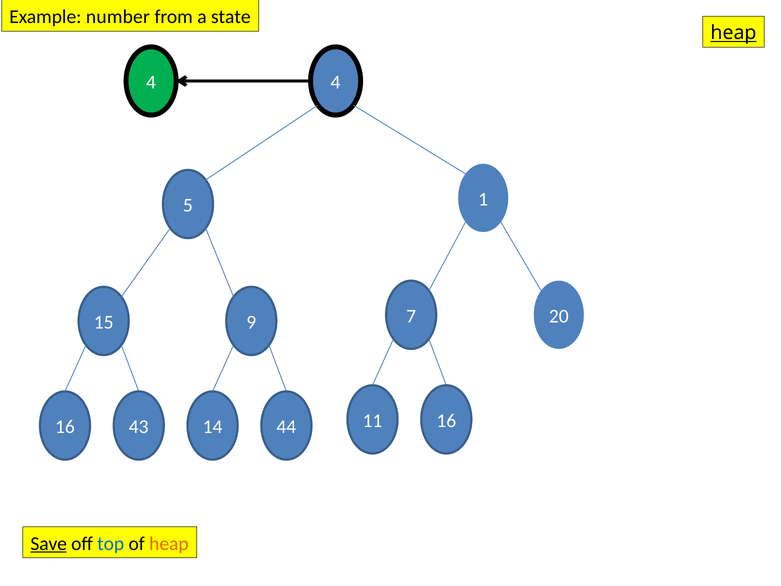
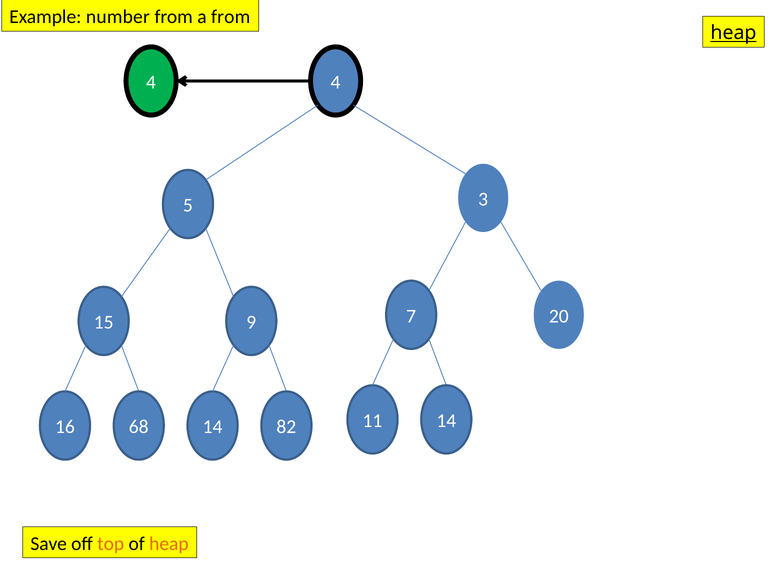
a state: state -> from (231, 17)
1: 1 -> 3 (483, 199)
11 16: 16 -> 14 (446, 421)
43: 43 -> 68 (139, 427)
44: 44 -> 82 (286, 427)
Save underline: present -> none (49, 543)
top colour: blue -> orange (111, 543)
